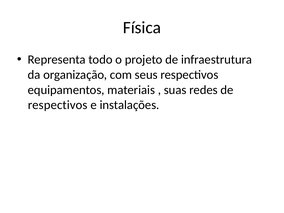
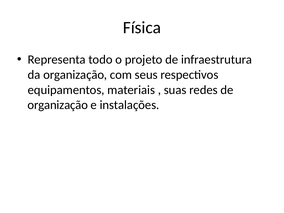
respectivos: respectivos -> organização (58, 105)
